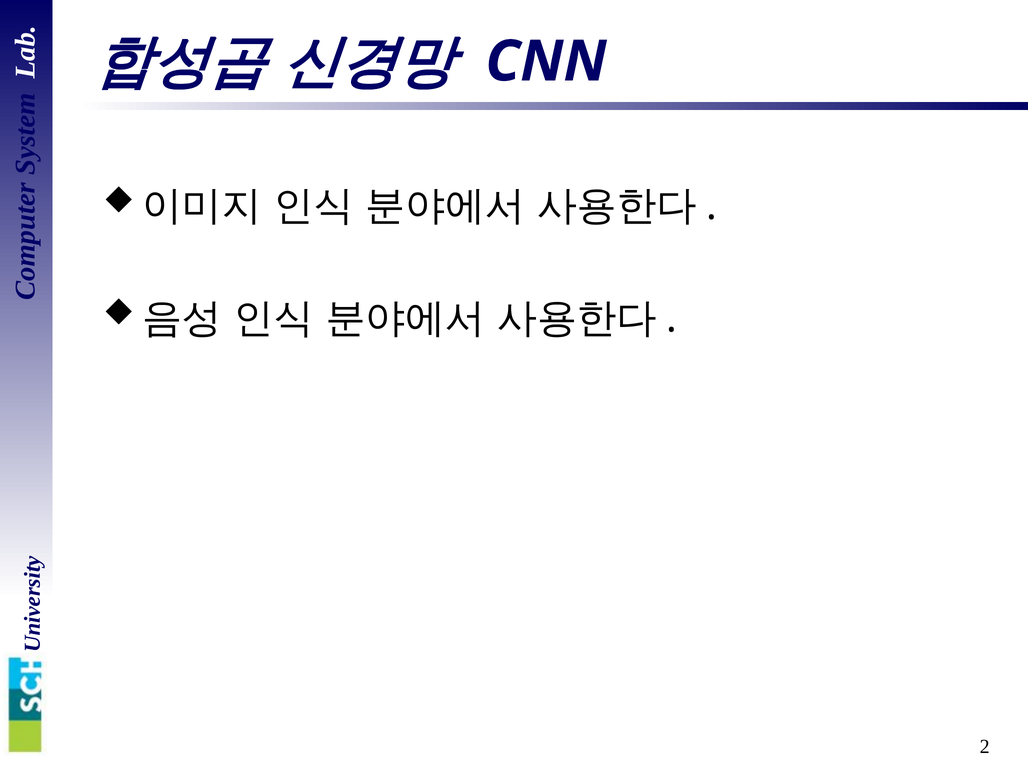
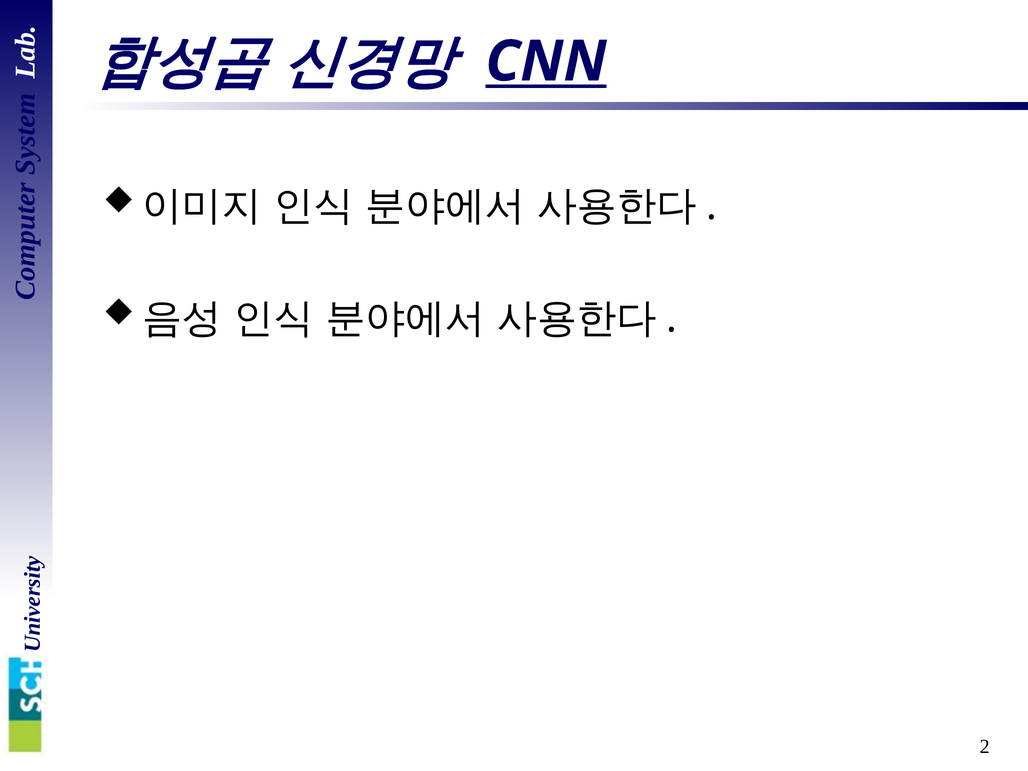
CNN underline: none -> present (546, 62)
